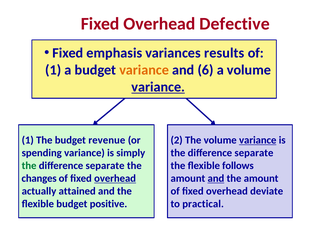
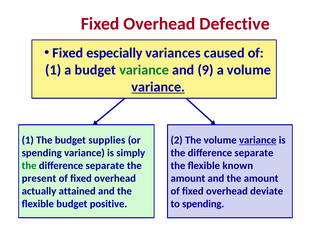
emphasis: emphasis -> especially (114, 53)
results: results -> caused (224, 53)
variance colour: orange -> green (144, 70)
6: 6 -> 9 (206, 70)
revenue: revenue -> supplies (107, 140)
follows: follows -> known (238, 166)
changes: changes -> present (39, 179)
overhead underline: present -> none (115, 179)
and underline: present -> none (216, 179)
to practical: practical -> spending (203, 204)
